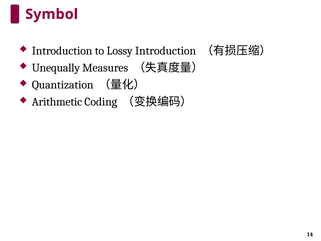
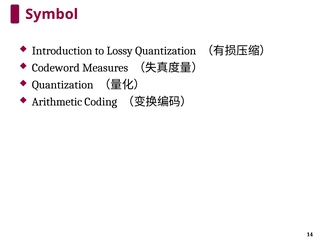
Lossy Introduction: Introduction -> Quantization (166, 51)
Unequally: Unequally -> Codeword (56, 68)
